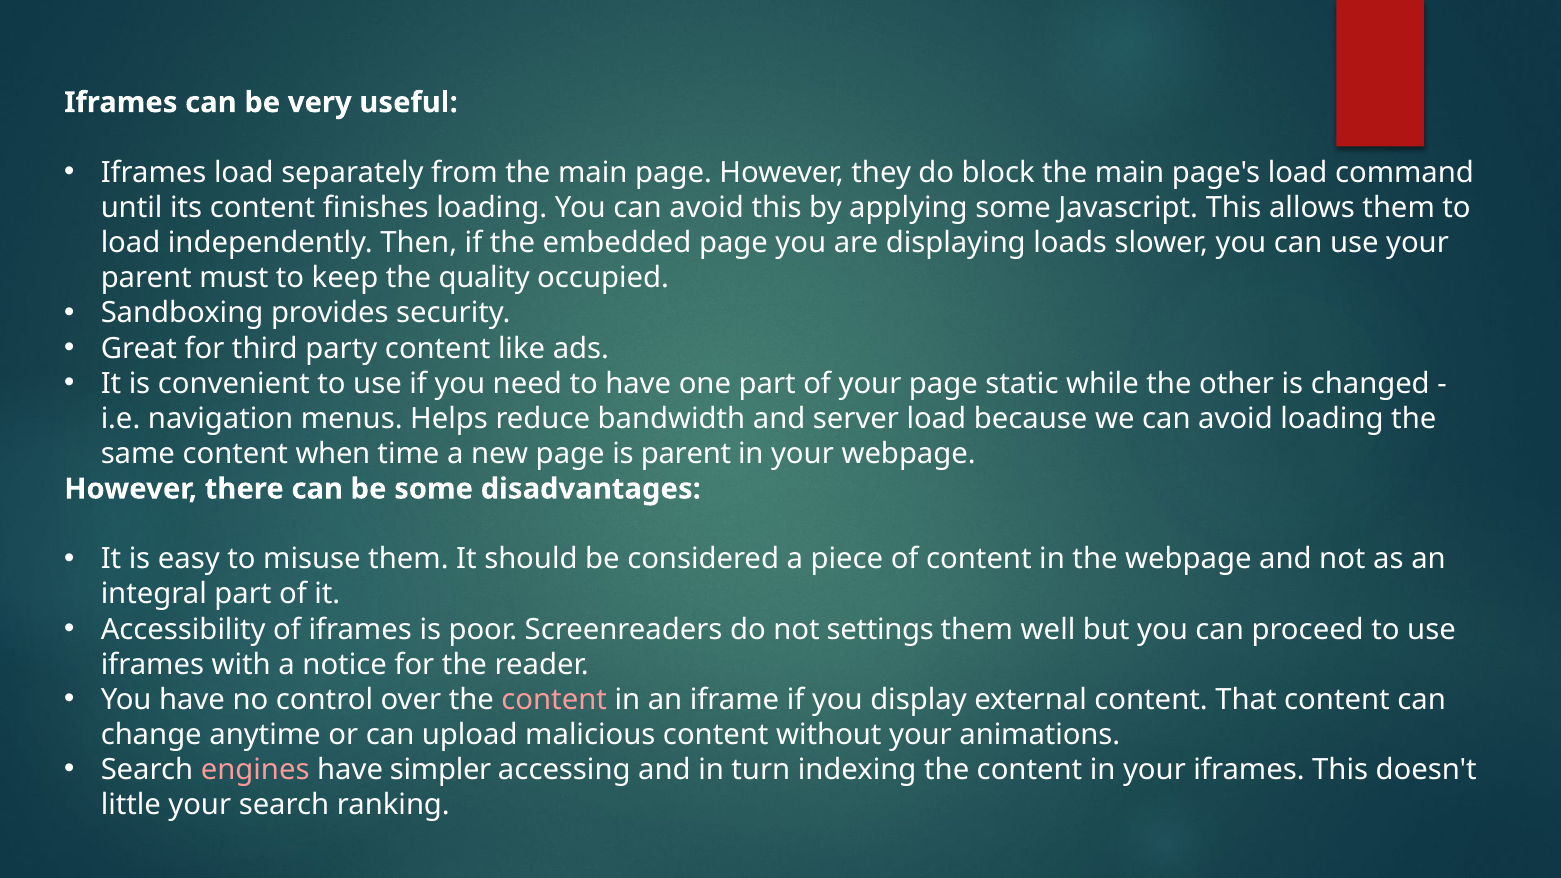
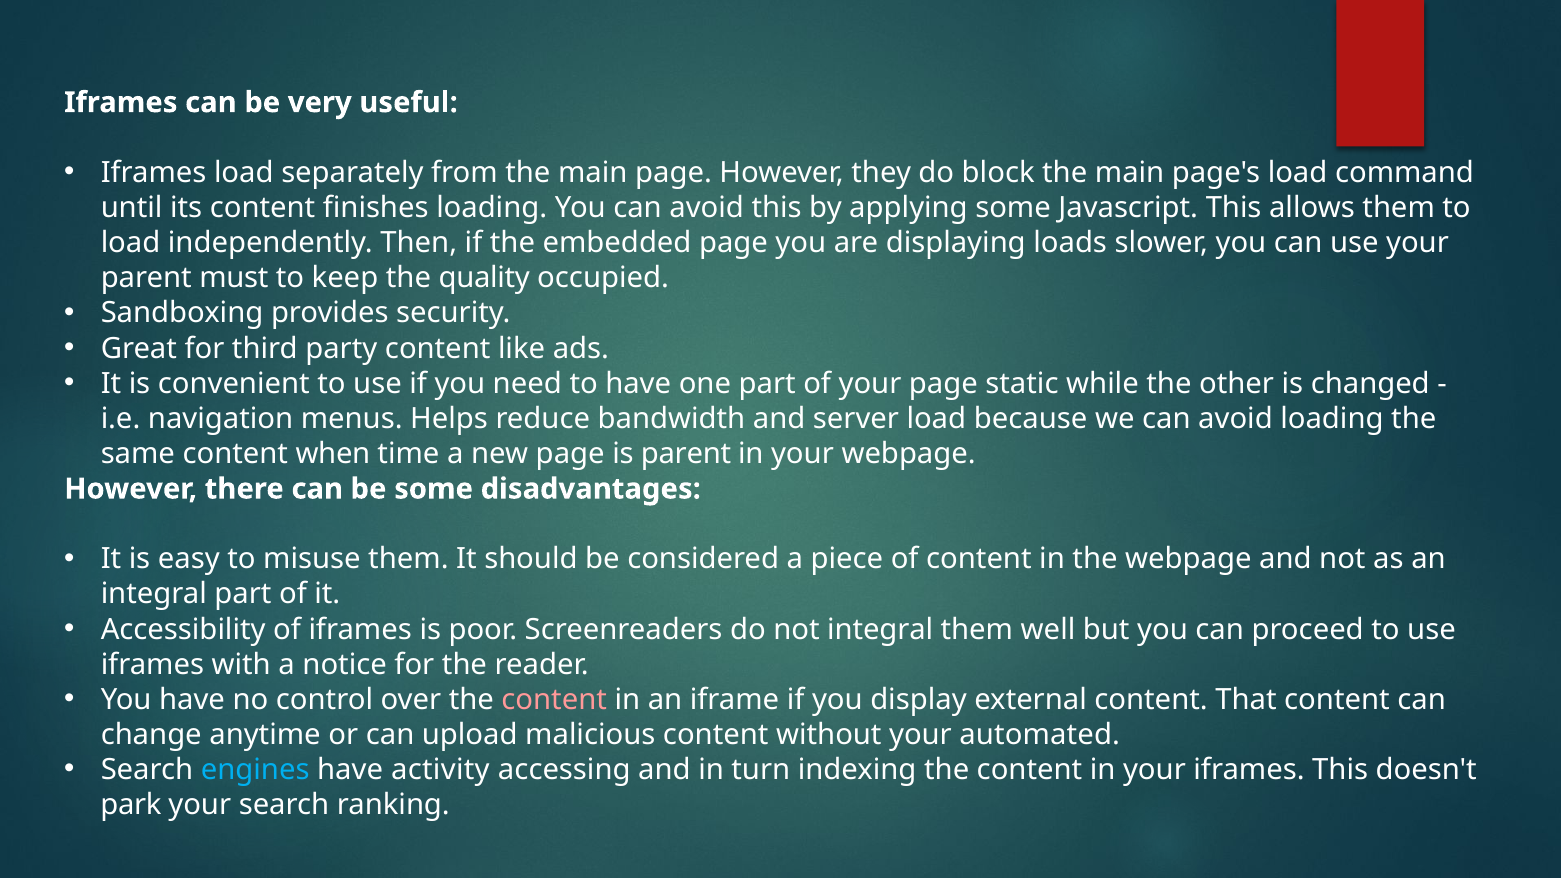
not settings: settings -> integral (880, 629)
animations: animations -> automated (1040, 735)
engines colour: pink -> light blue (255, 770)
simpler: simpler -> activity (440, 770)
little: little -> park (131, 805)
